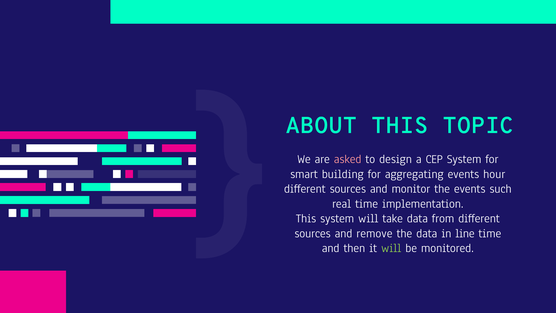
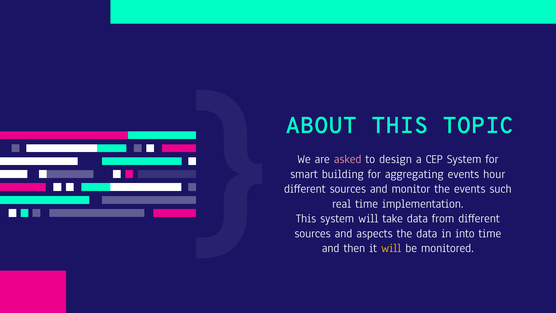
remove: remove -> aspects (374, 233)
line: line -> into (465, 233)
will colour: light green -> yellow (391, 248)
